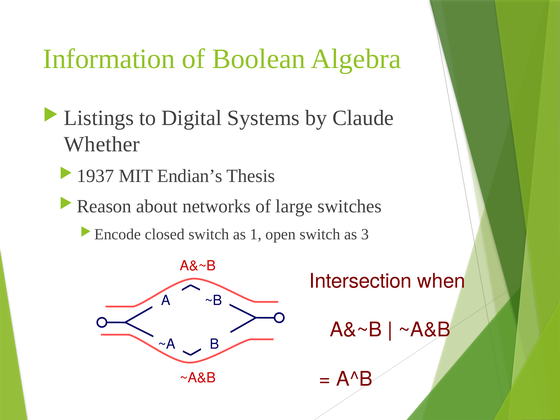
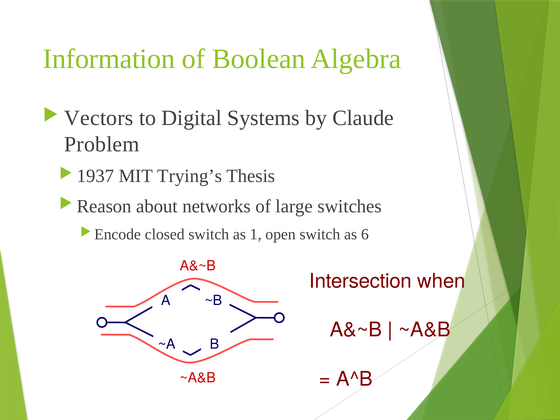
Listings: Listings -> Vectors (99, 118)
Whether: Whether -> Problem (102, 144)
Endian’s: Endian’s -> Trying’s (190, 176)
3: 3 -> 6 (365, 234)
